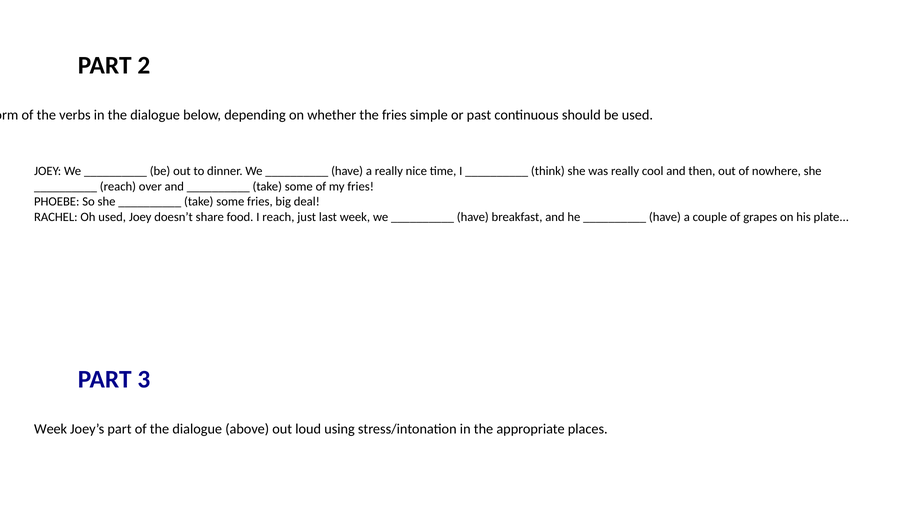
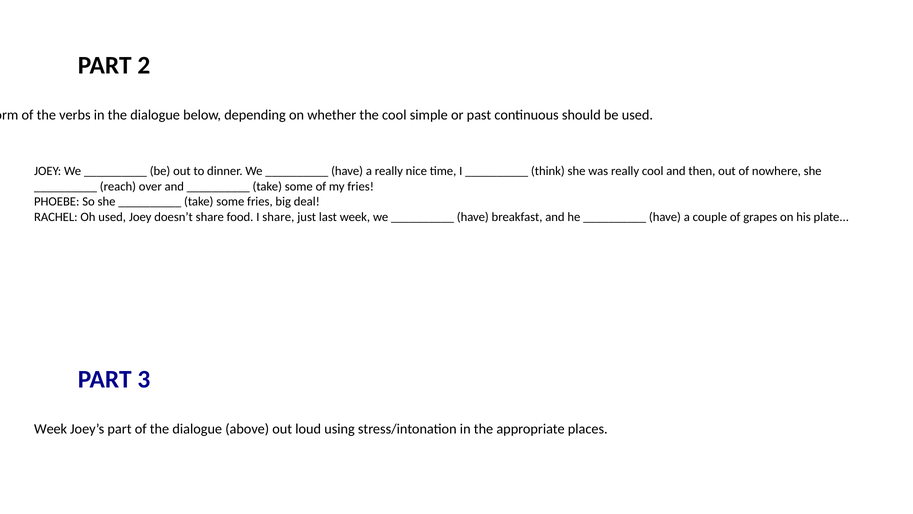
the fries: fries -> cool (394, 115)
I reach: reach -> share (278, 217)
